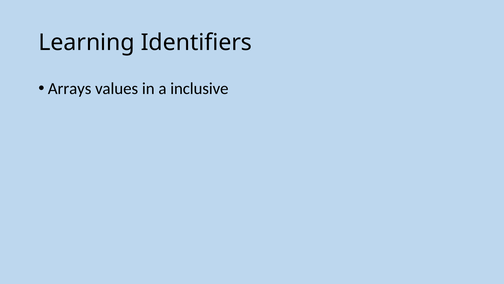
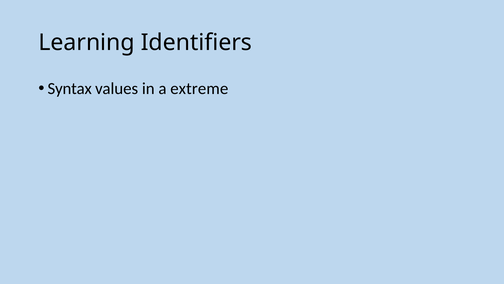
Arrays: Arrays -> Syntax (70, 89)
inclusive: inclusive -> extreme (199, 89)
